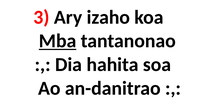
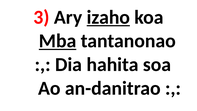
izaho underline: none -> present (108, 17)
